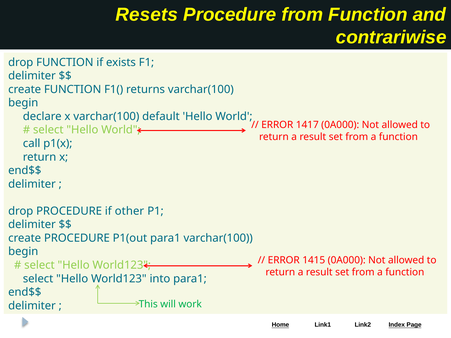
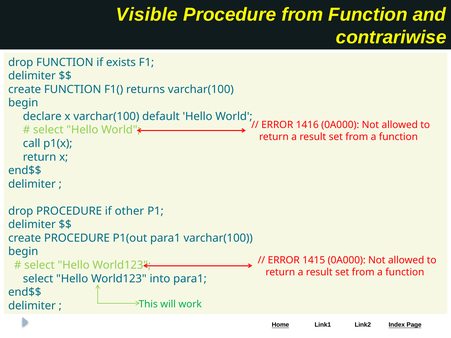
Resets: Resets -> Visible (147, 15)
1417: 1417 -> 1416 (307, 125)
